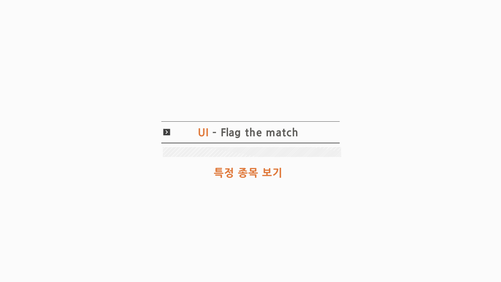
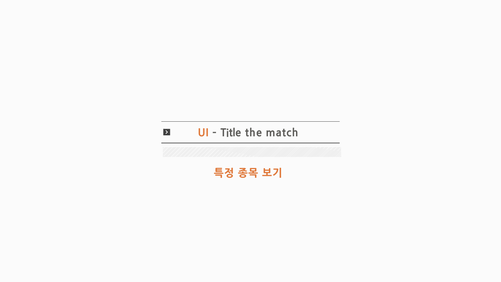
Flag: Flag -> Title (231, 133)
